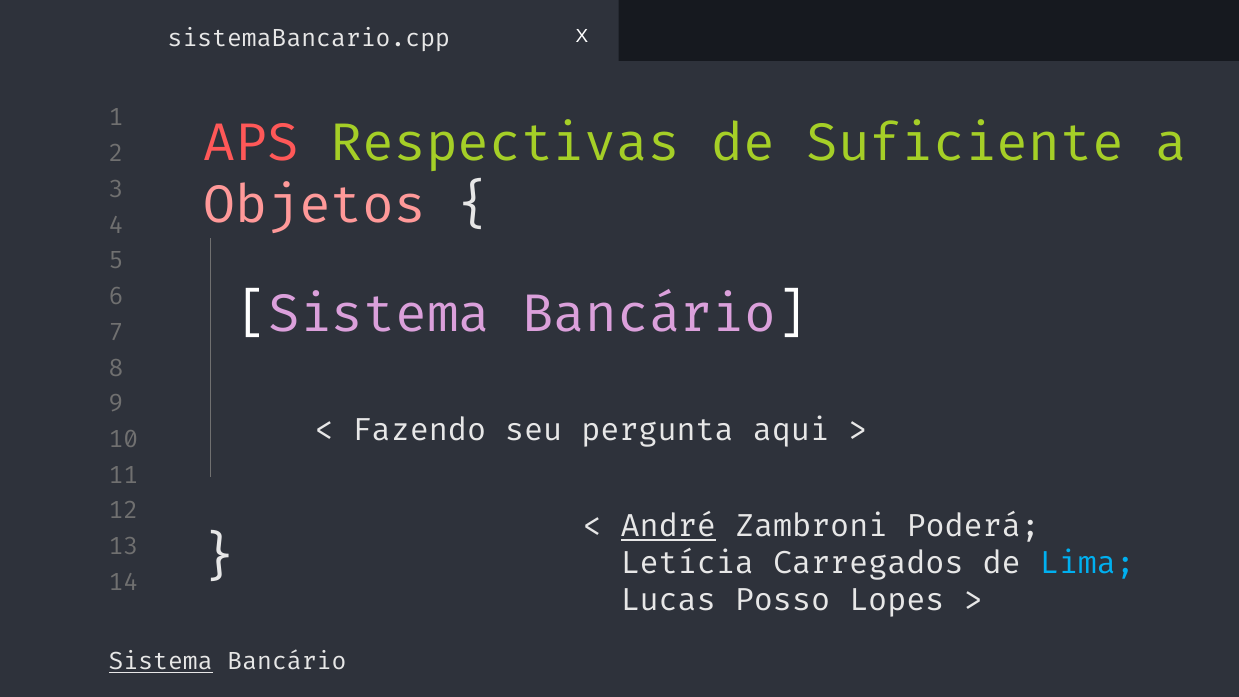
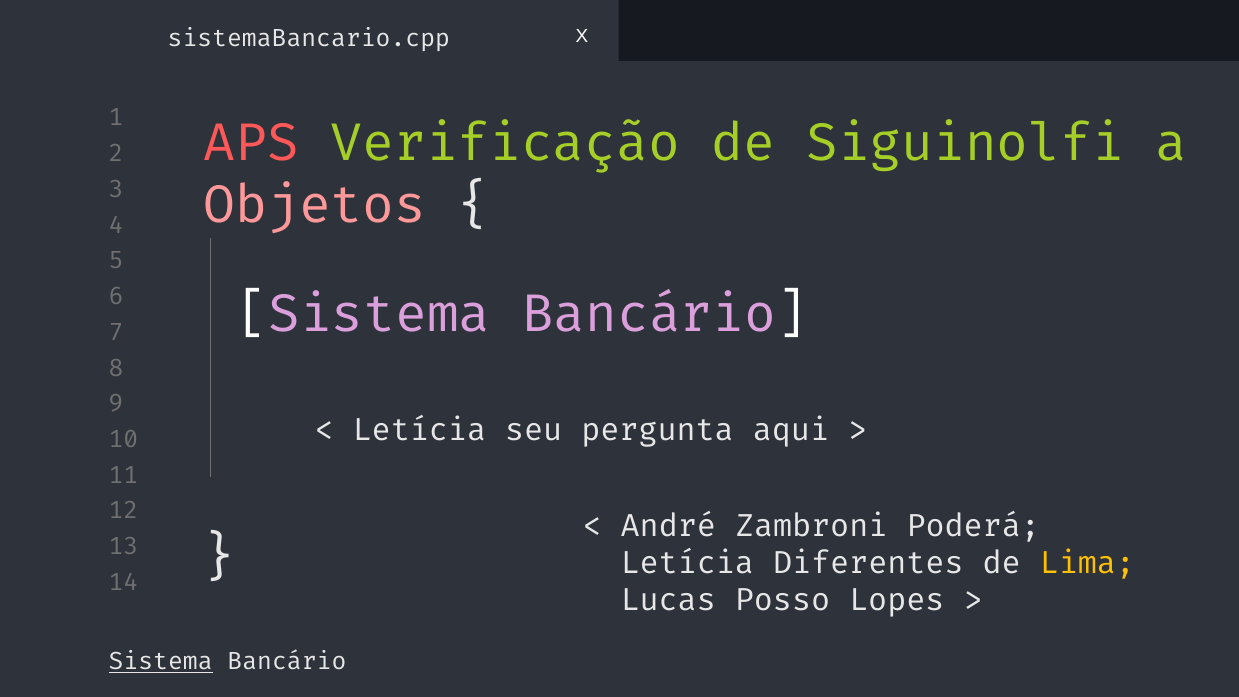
Respectivas: Respectivas -> Verificação (505, 144)
Suficiente: Suficiente -> Siguinolfi (965, 144)
Fazendo: Fazendo -> Letícia (419, 431)
André underline: present -> none (668, 526)
Carregados: Carregados -> Diferentes (868, 564)
Lima colour: light blue -> yellow (1087, 564)
